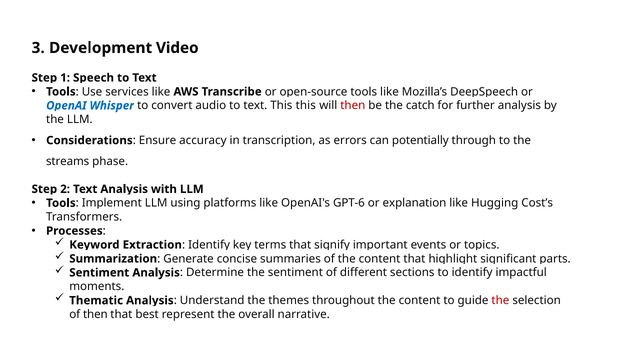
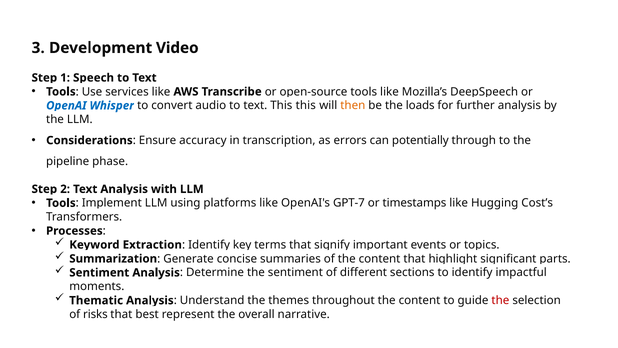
then colour: red -> orange (353, 105)
catch: catch -> loads (420, 105)
streams: streams -> pipeline (68, 161)
GPT-6: GPT-6 -> GPT-7 (349, 203)
explanation: explanation -> timestamps (415, 203)
of then: then -> risks (95, 314)
